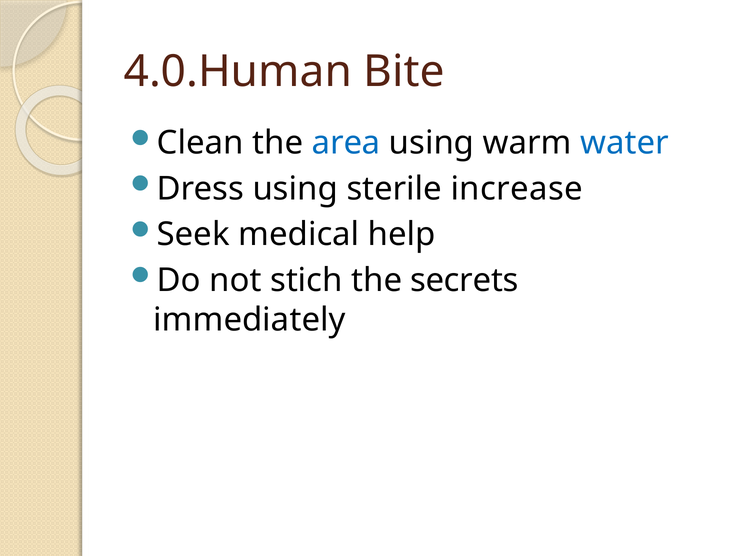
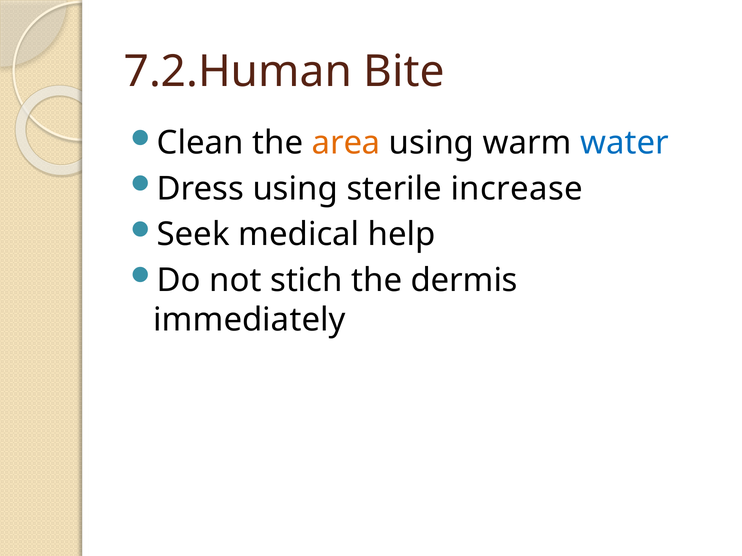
4.0.Human: 4.0.Human -> 7.2.Human (238, 72)
area colour: blue -> orange (346, 143)
secrets: secrets -> dermis (464, 281)
